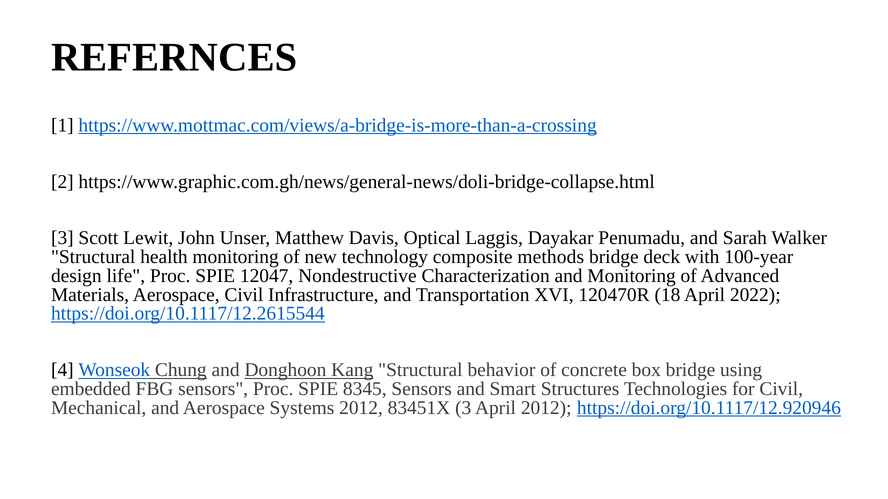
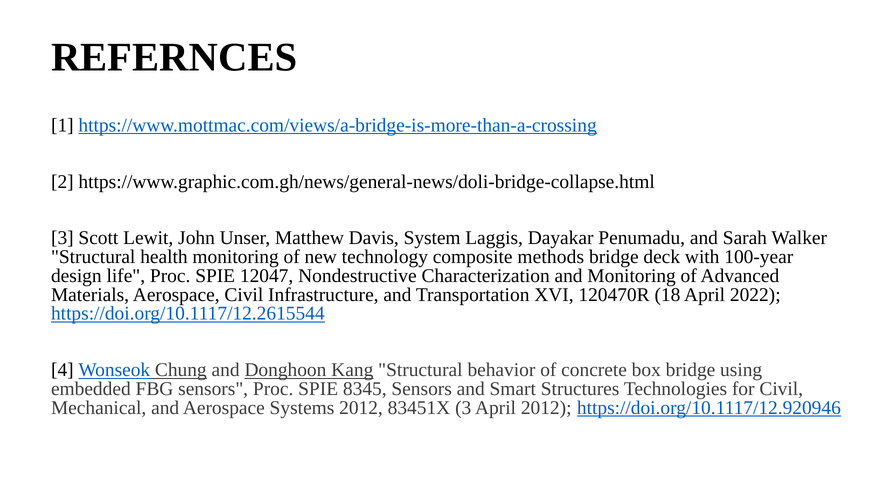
Optical: Optical -> System (432, 238)
